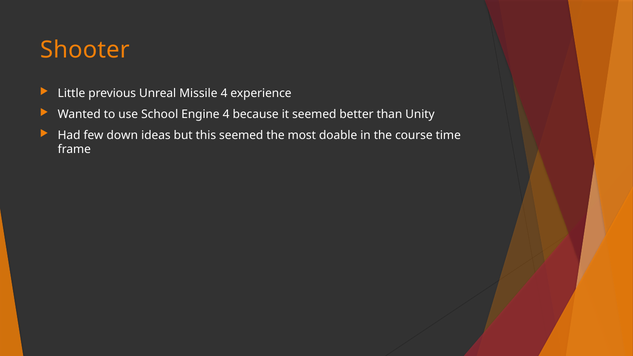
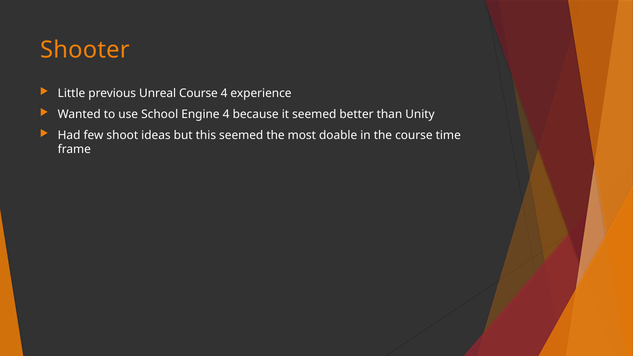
Unreal Missile: Missile -> Course (198, 94)
down: down -> shoot (122, 135)
